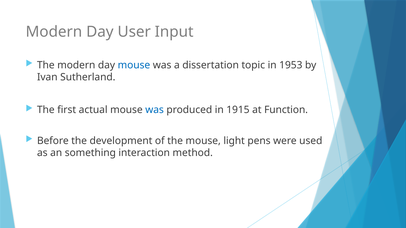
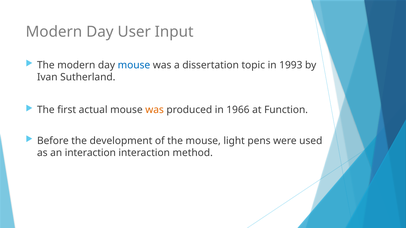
1953: 1953 -> 1993 (291, 65)
was colour: blue -> orange (155, 110)
1915: 1915 -> 1966 (238, 110)
an something: something -> interaction (90, 153)
